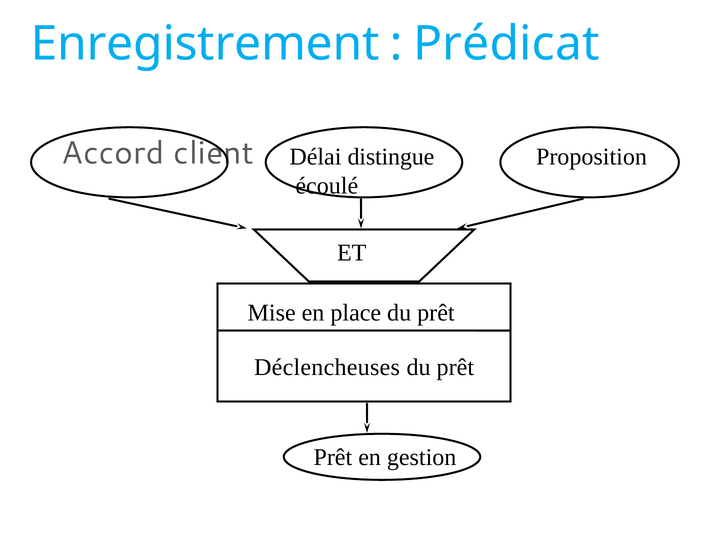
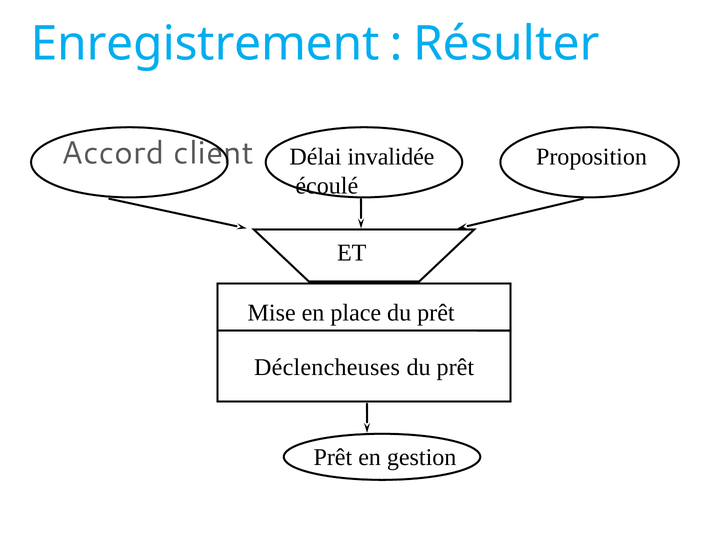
Prédicat: Prédicat -> Résulter (506, 44)
distingue: distingue -> invalidée (391, 157)
